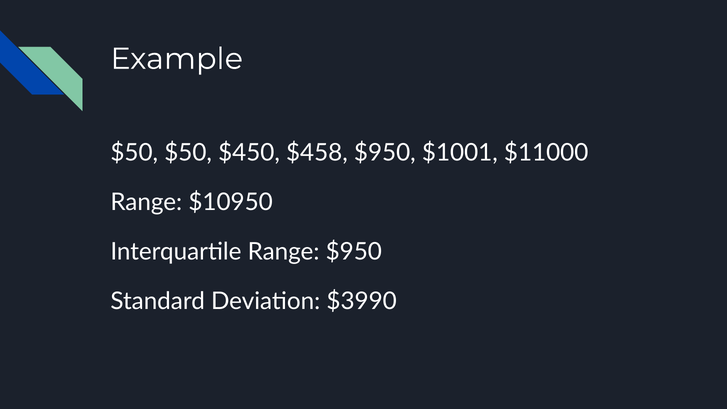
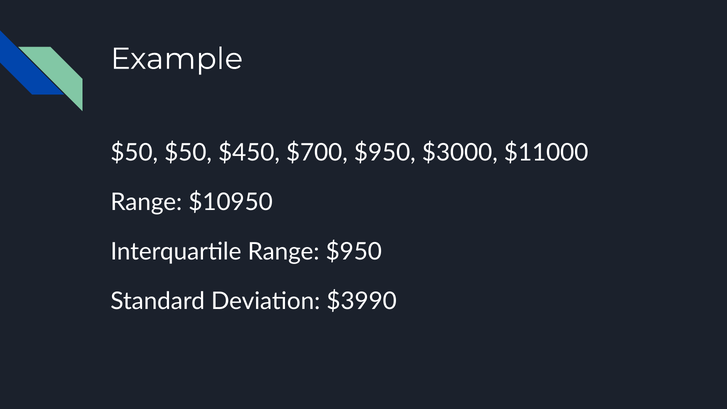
$458: $458 -> $700 (317, 152)
$1001: $1001 -> $3000 (460, 152)
